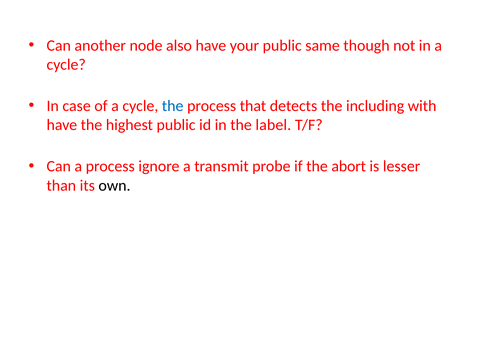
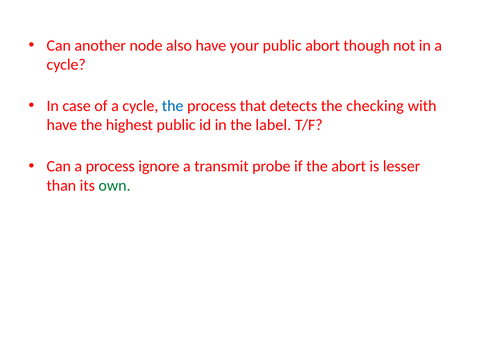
public same: same -> abort (323, 45)
including: including -> checking (375, 106)
own colour: black -> green (115, 185)
